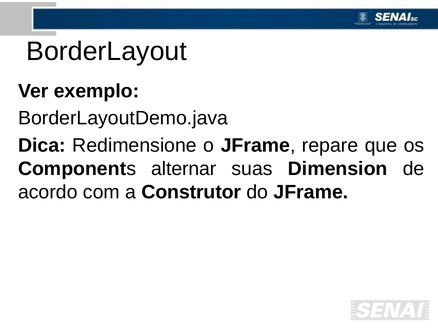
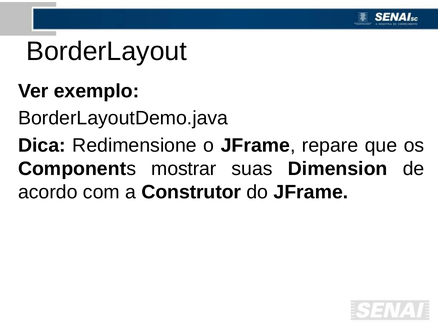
alternar: alternar -> mostrar (184, 169)
